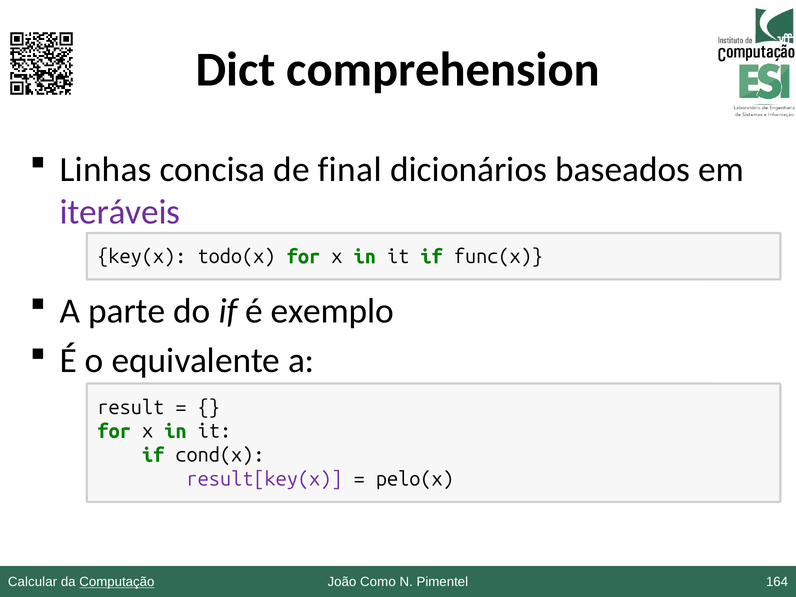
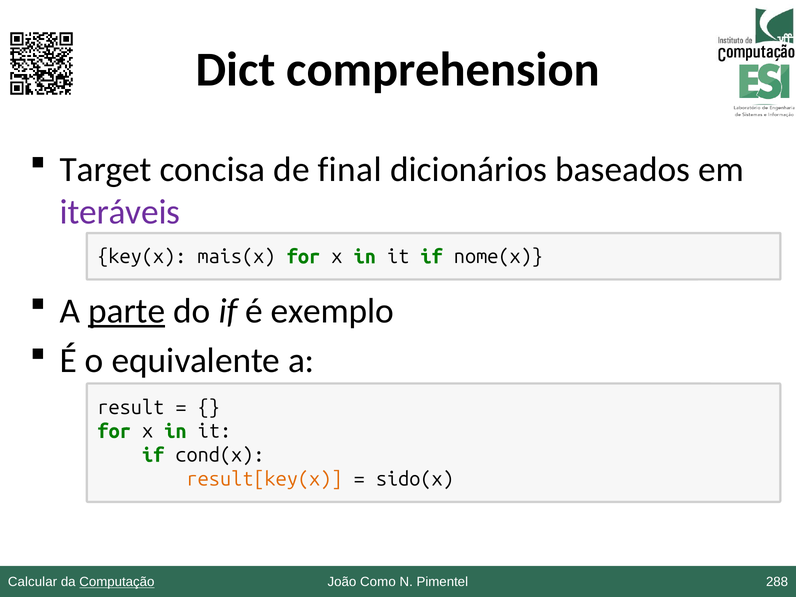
Linhas: Linhas -> Target (106, 169)
todo(x: todo(x -> mais(x (236, 257)
func(x: func(x -> nome(x (498, 257)
parte underline: none -> present (127, 311)
result[key(x colour: purple -> orange (265, 479)
pelo(x: pelo(x -> sido(x (415, 479)
164: 164 -> 288 (777, 582)
